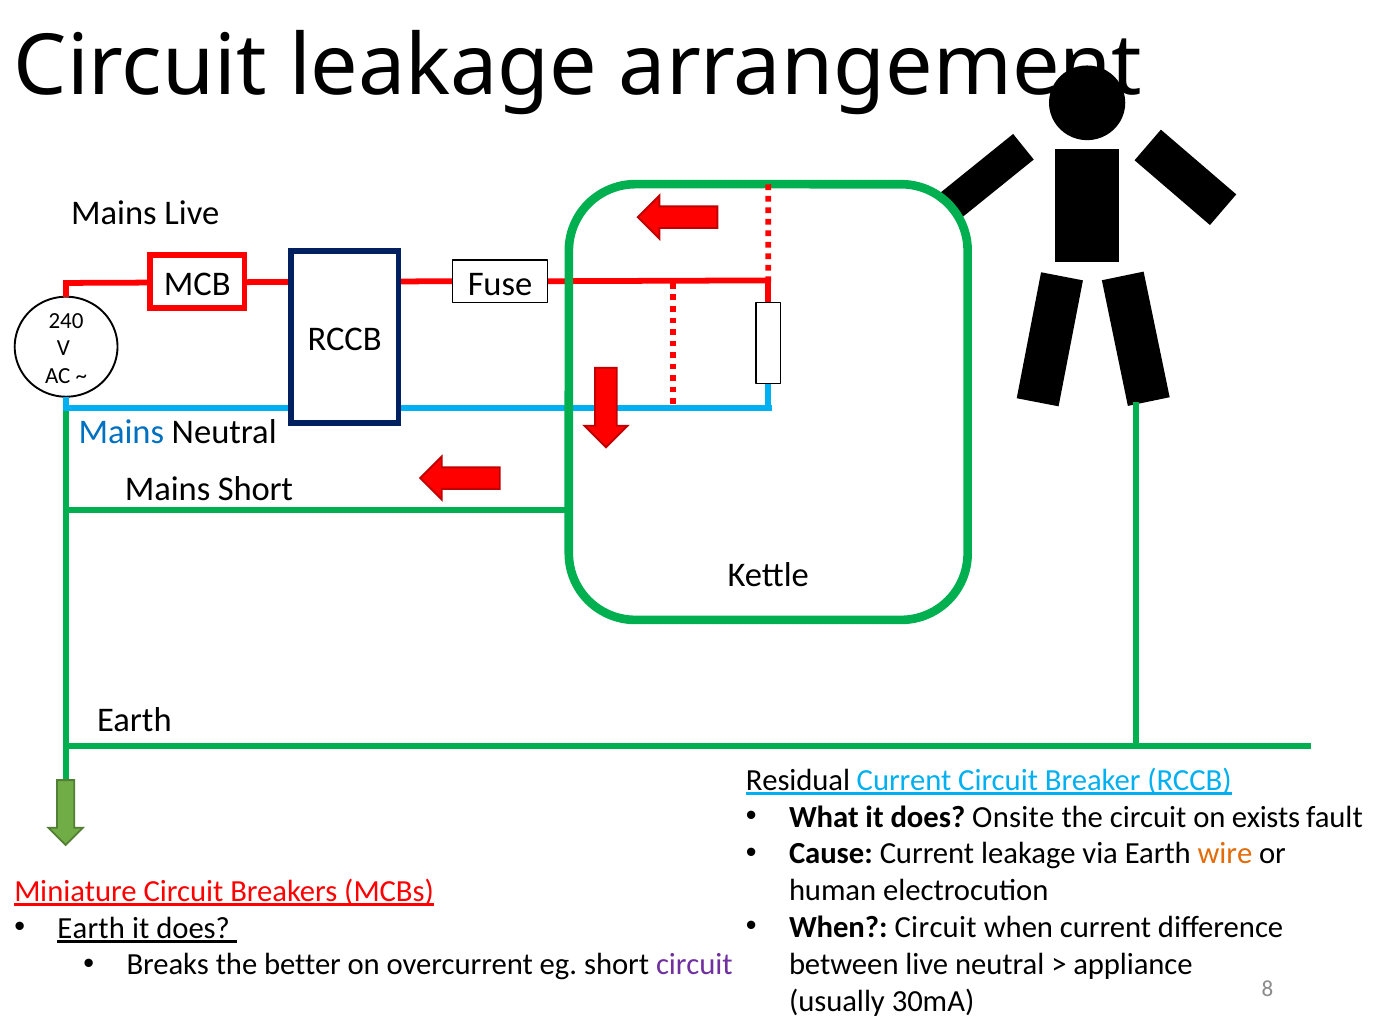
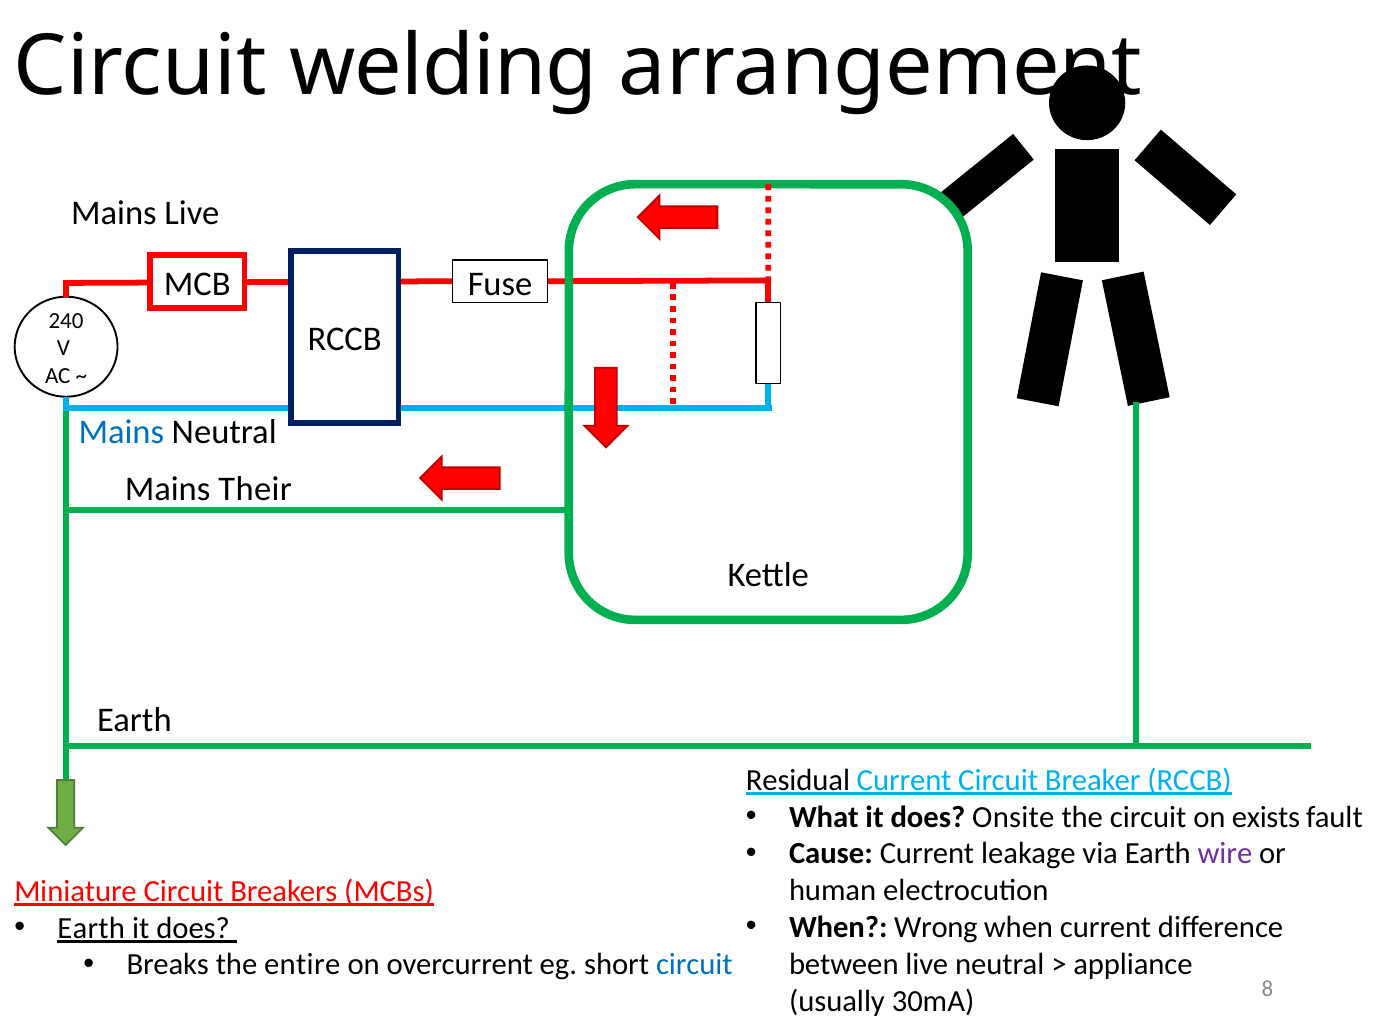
Circuit leakage: leakage -> welding (443, 67)
Mains Short: Short -> Their (255, 490)
wire colour: orange -> purple (1225, 854)
When Circuit: Circuit -> Wrong (936, 928)
better: better -> entire (302, 965)
circuit colour: purple -> blue (694, 965)
